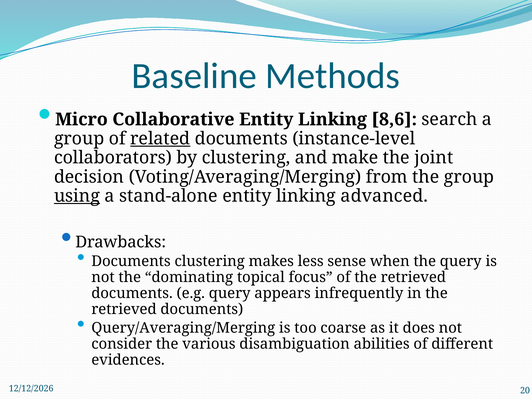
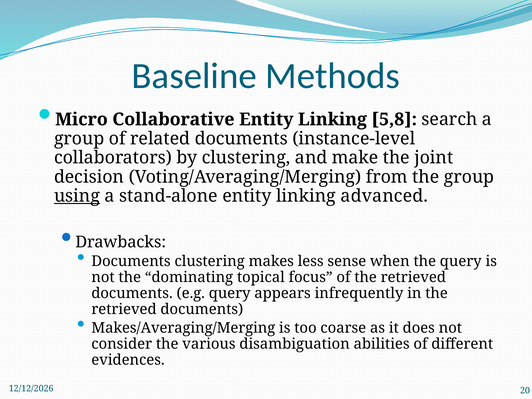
8,6: 8,6 -> 5,8 (394, 119)
related underline: present -> none (160, 139)
Query/Averaging/Merging: Query/Averaging/Merging -> Makes/Averaging/Merging (183, 328)
